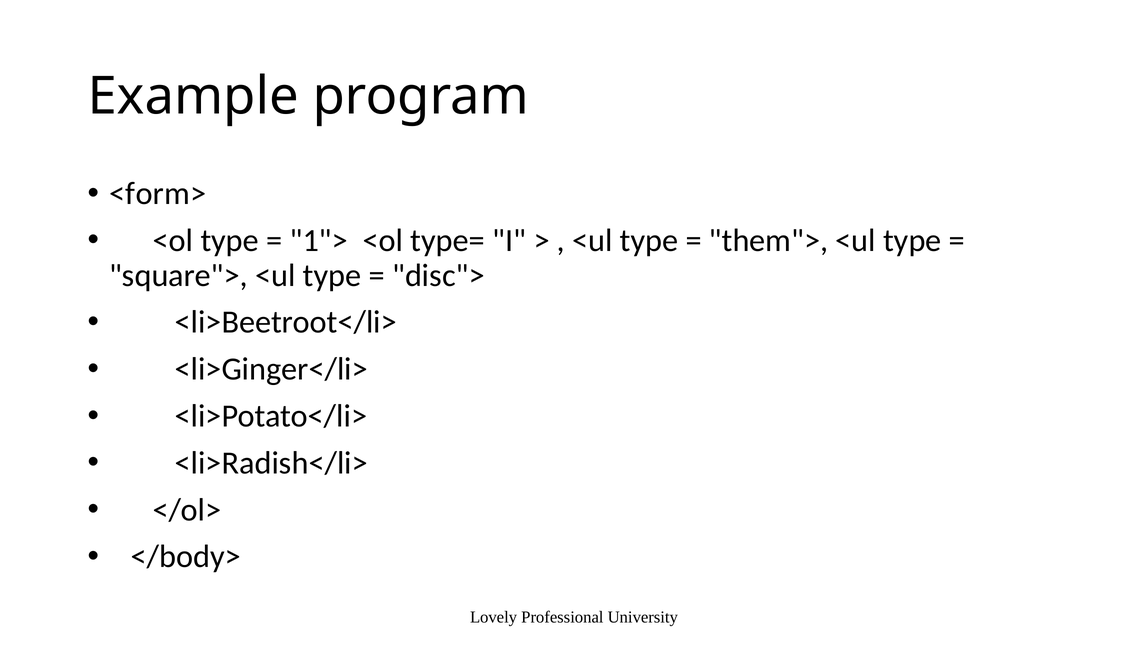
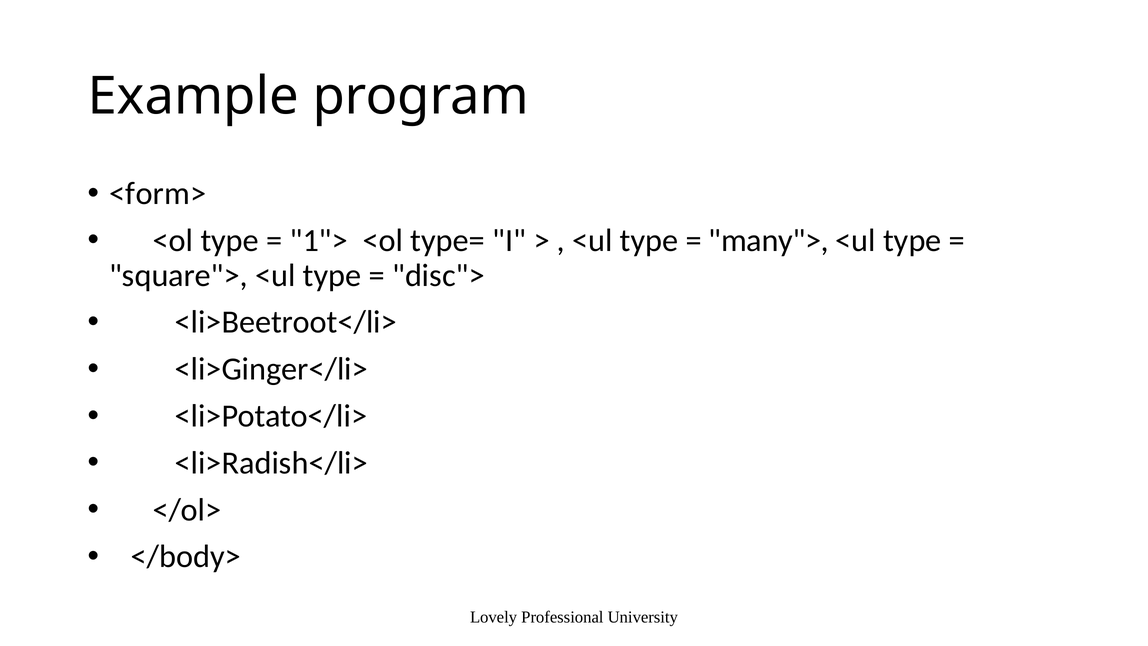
them">: them"> -> many"> (769, 240)
